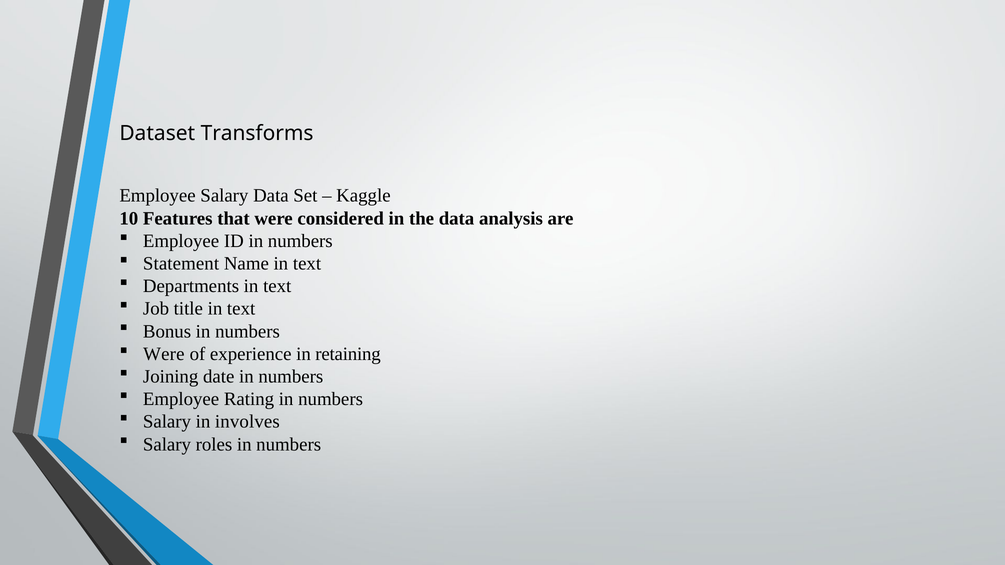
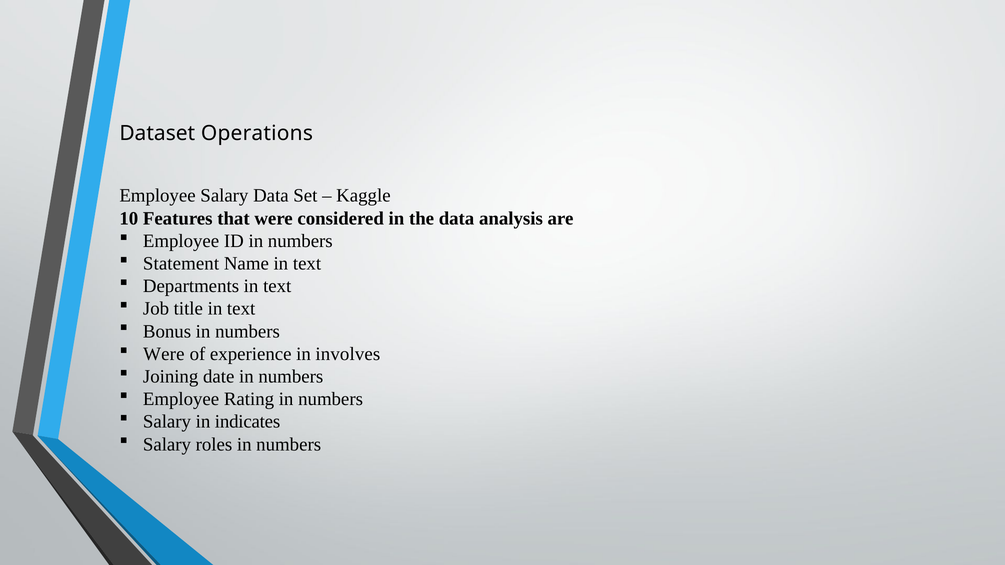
Transforms: Transforms -> Operations (257, 133)
retaining: retaining -> involves (348, 354)
involves: involves -> indicates (248, 422)
